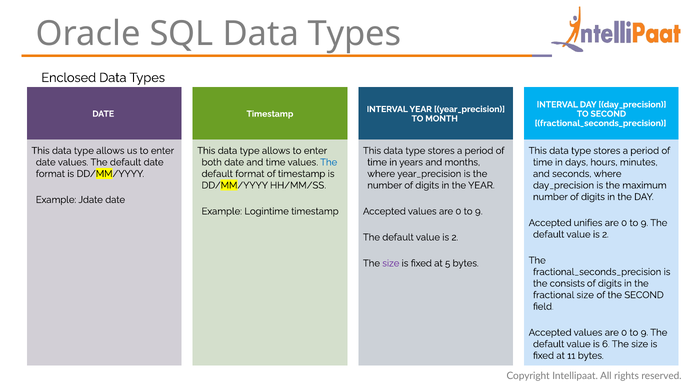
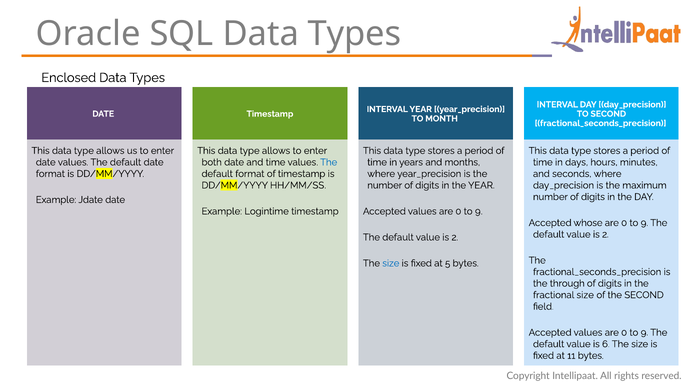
unifies: unifies -> whose (588, 223)
size colour: purple -> blue (391, 263)
consists: consists -> through (567, 283)
